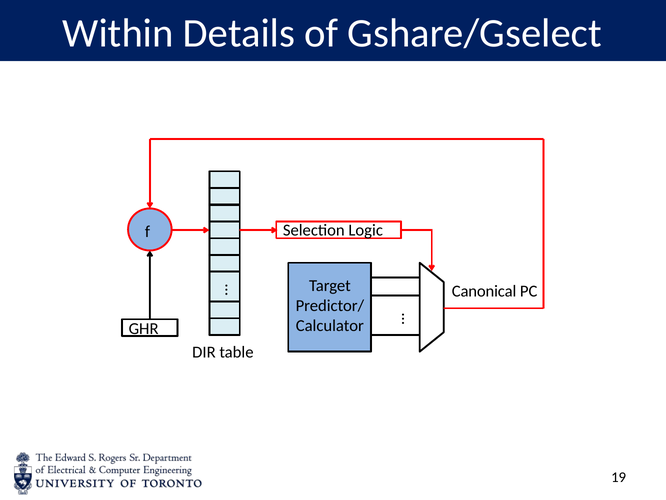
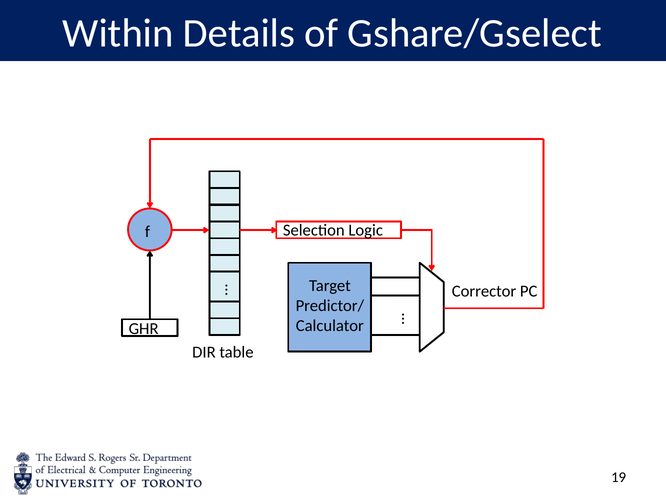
Canonical: Canonical -> Corrector (484, 291)
